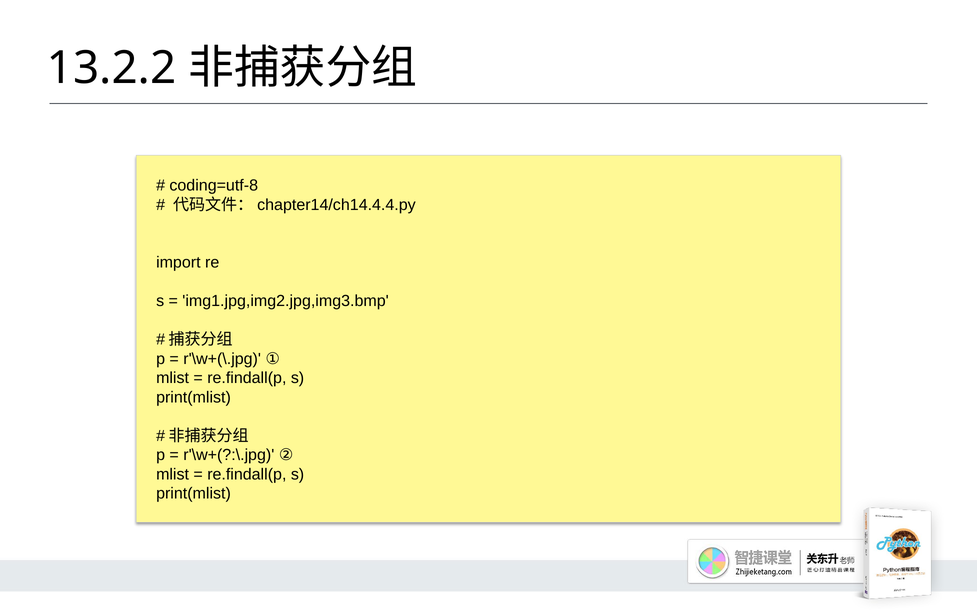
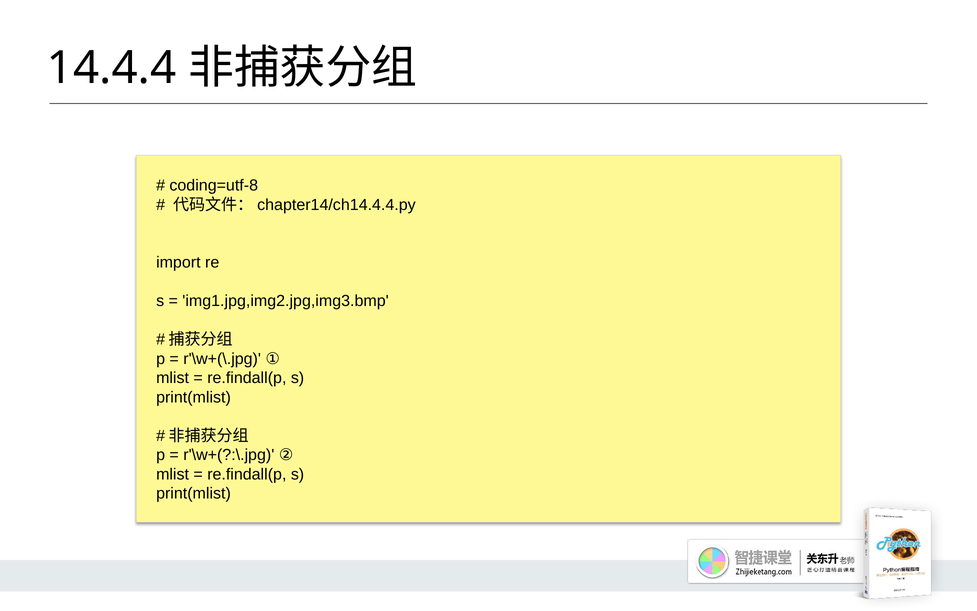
13.2.2: 13.2.2 -> 14.4.4 (112, 68)
